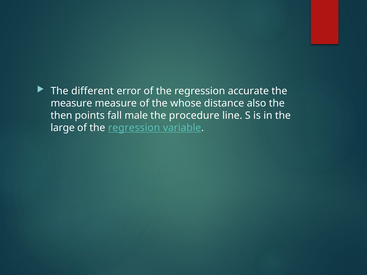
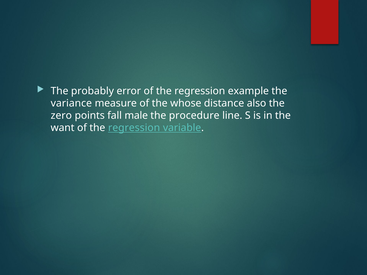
different: different -> probably (92, 91)
accurate: accurate -> example (248, 91)
measure: measure -> variance (71, 103)
then: then -> zero (61, 116)
large: large -> want (63, 128)
